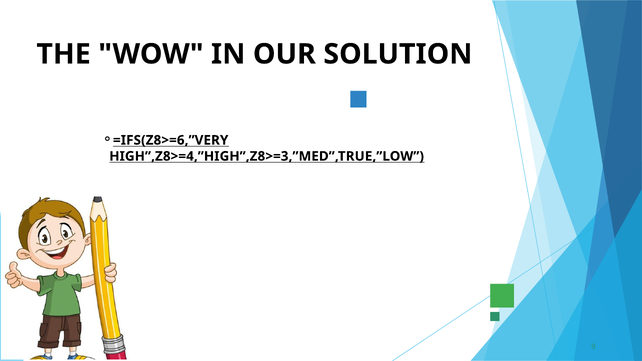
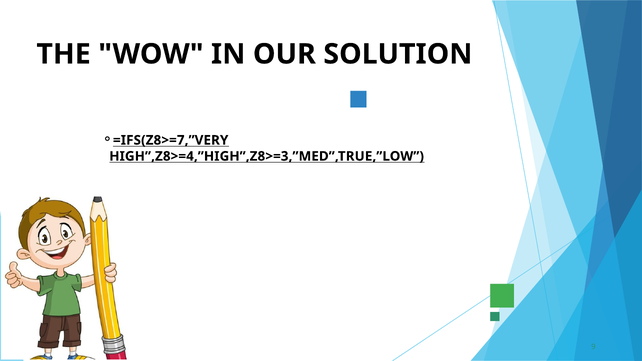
=IFS(Z8>=6,”VERY: =IFS(Z8>=6,”VERY -> =IFS(Z8>=7,”VERY (171, 140)
